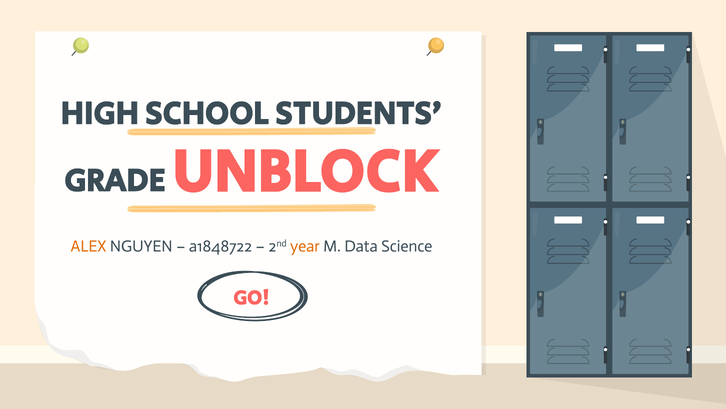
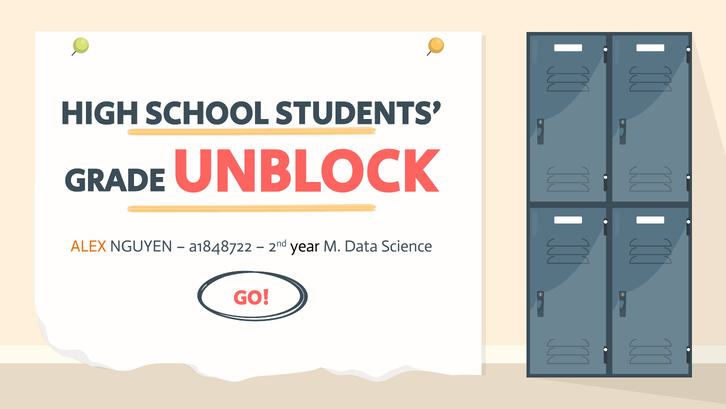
year colour: orange -> black (305, 246)
